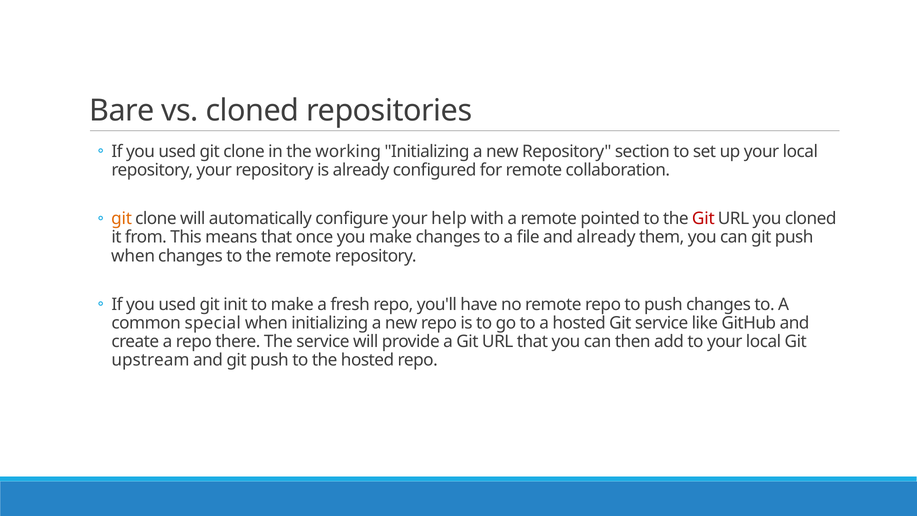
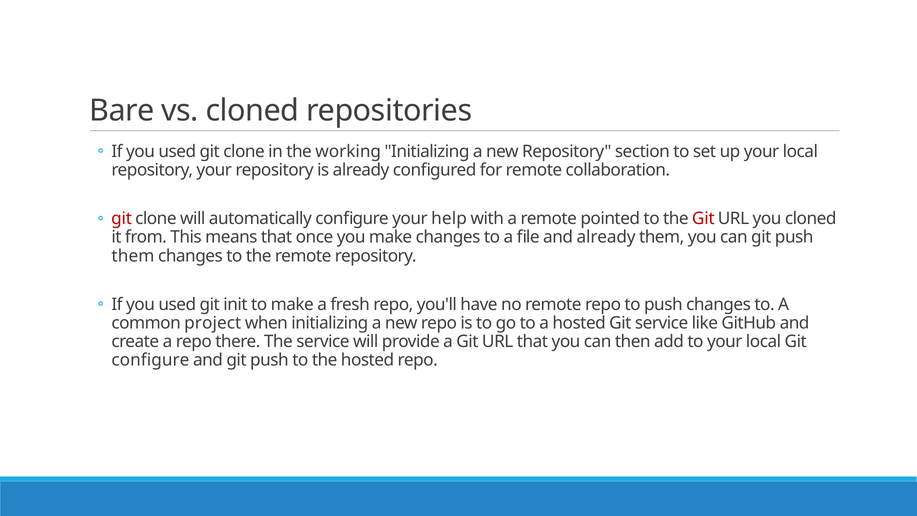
git colour: orange -> red (122, 219)
when: when -> them (133, 256)
special: special -> project (213, 323)
upstream: upstream -> configure (150, 360)
